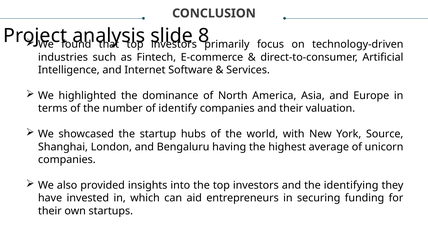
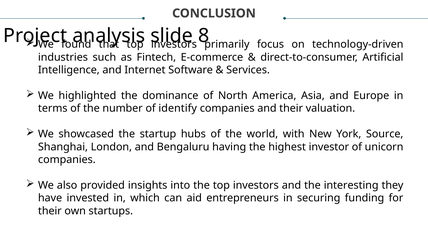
average: average -> investor (329, 147)
identifying: identifying -> interesting (351, 186)
